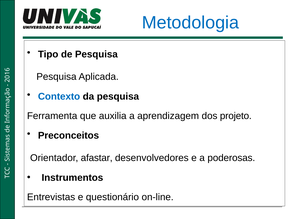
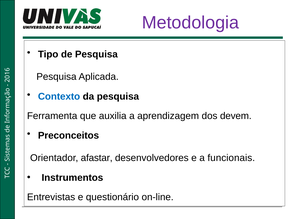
Metodologia colour: blue -> purple (190, 23)
projeto: projeto -> devem (236, 116)
poderosas: poderosas -> funcionais (231, 158)
